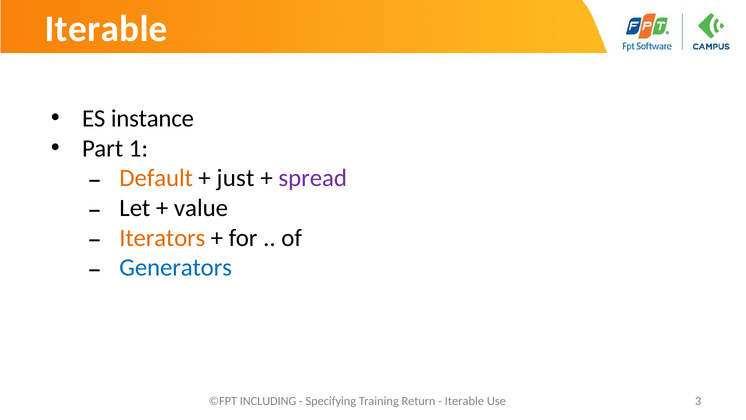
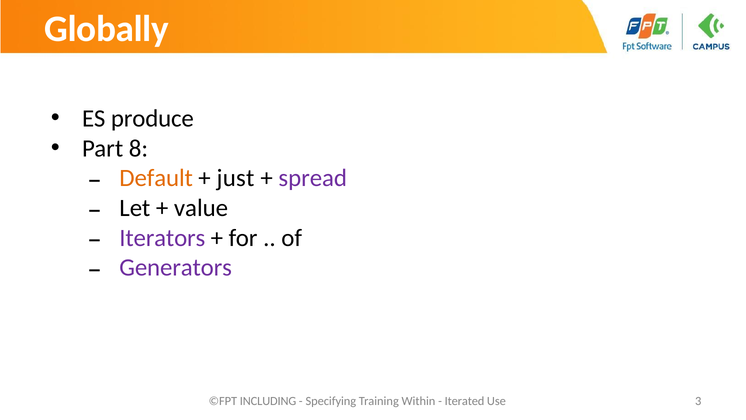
Iterable: Iterable -> Globally (107, 29)
instance: instance -> produce (152, 118)
1: 1 -> 8 (138, 148)
Iterators colour: orange -> purple (162, 238)
Generators colour: blue -> purple (176, 268)
Return: Return -> Within (418, 401)
Iterable: Iterable -> Iterated (465, 401)
